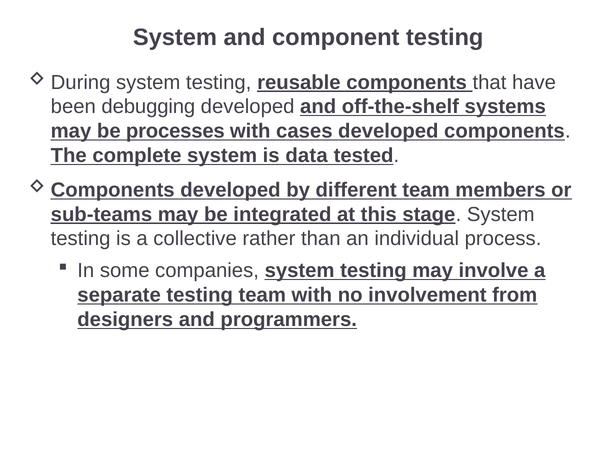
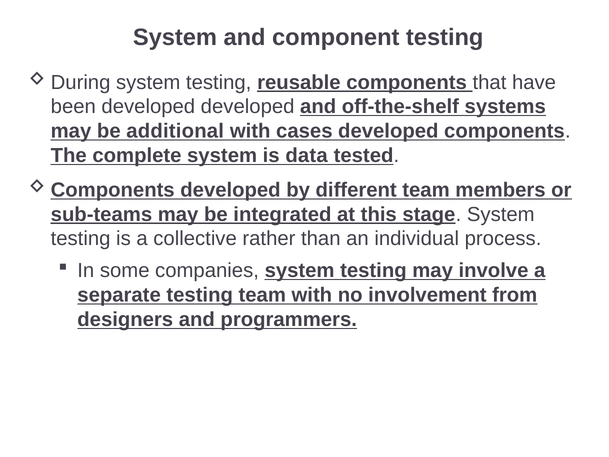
been debugging: debugging -> developed (148, 107)
processes: processes -> additional (175, 131)
